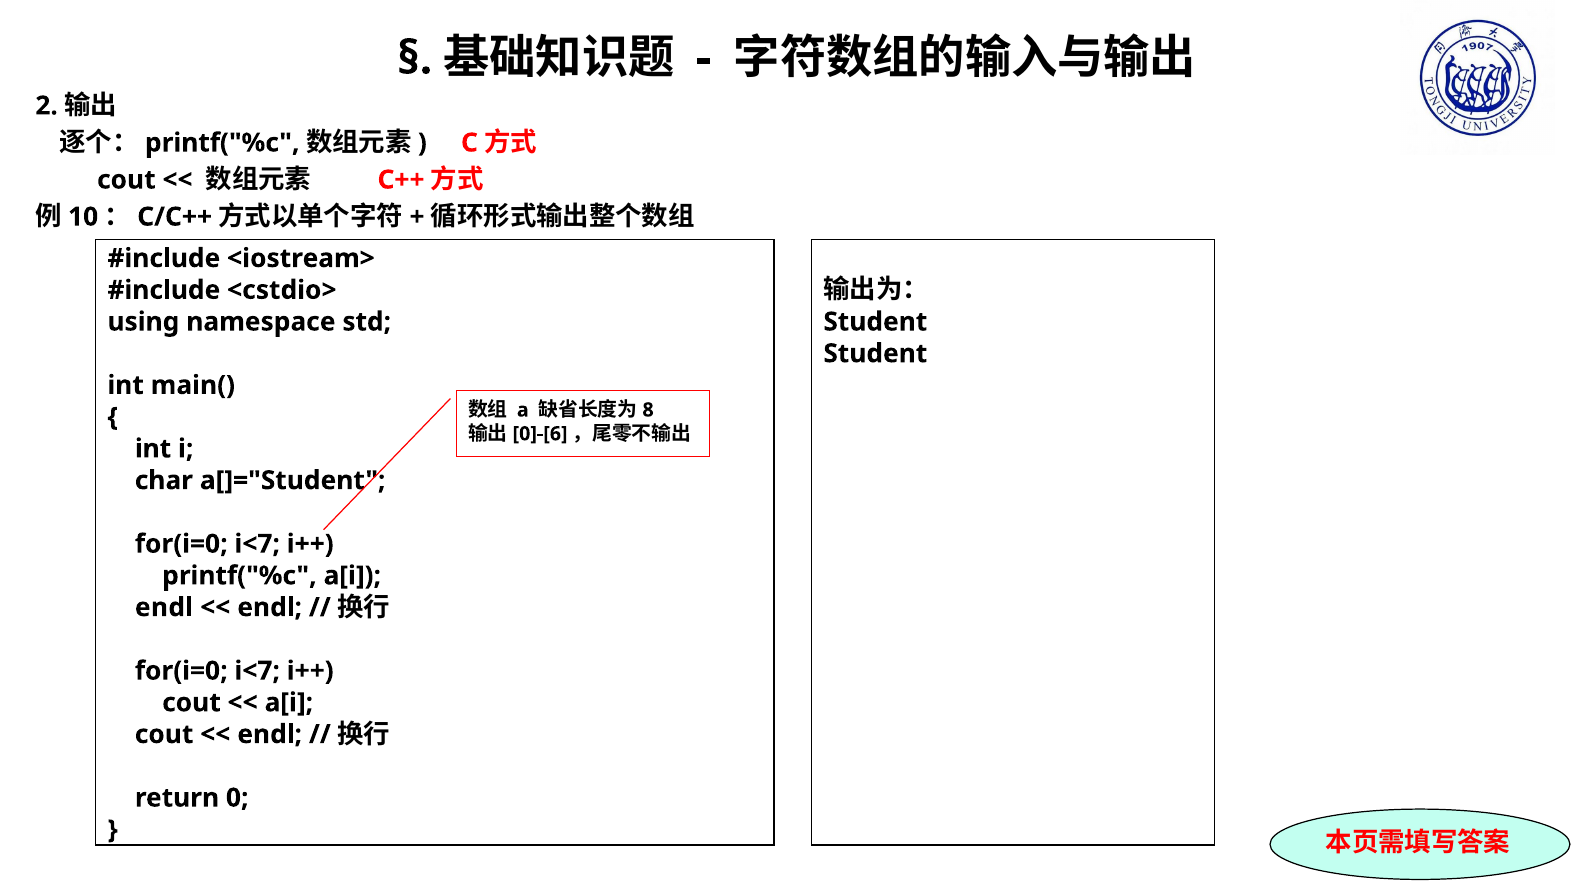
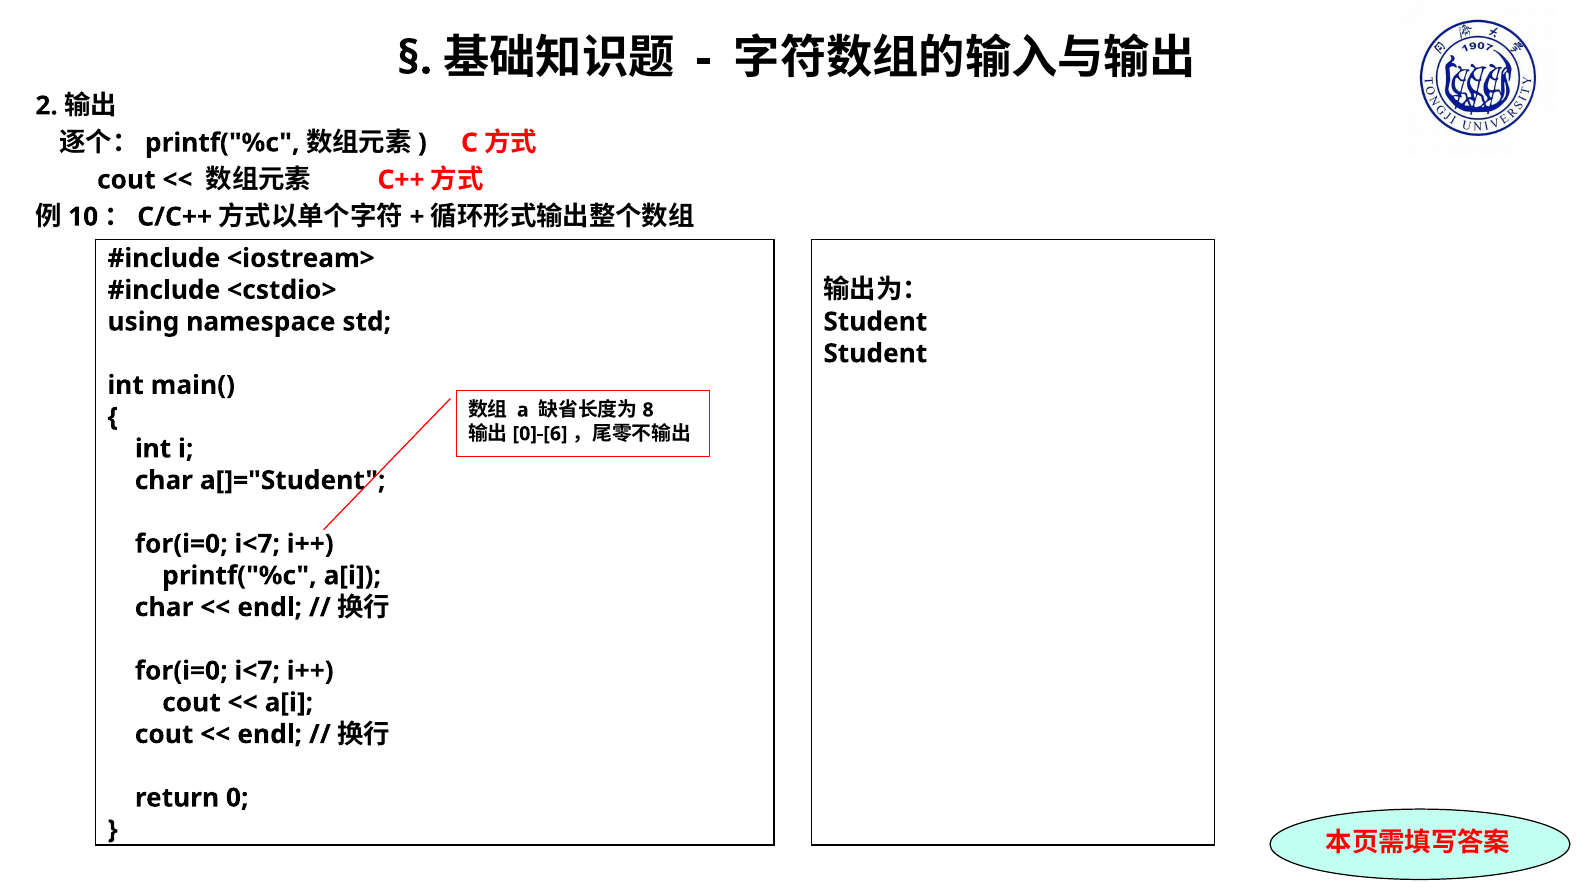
endl: endl -> char (164, 607)
